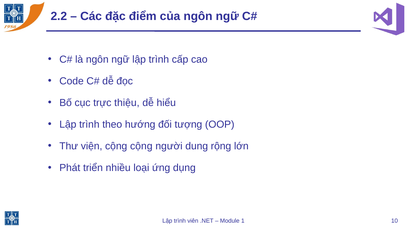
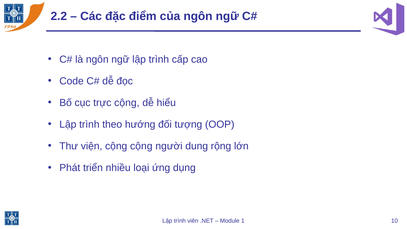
trực thiệu: thiệu -> cộng (127, 103)
